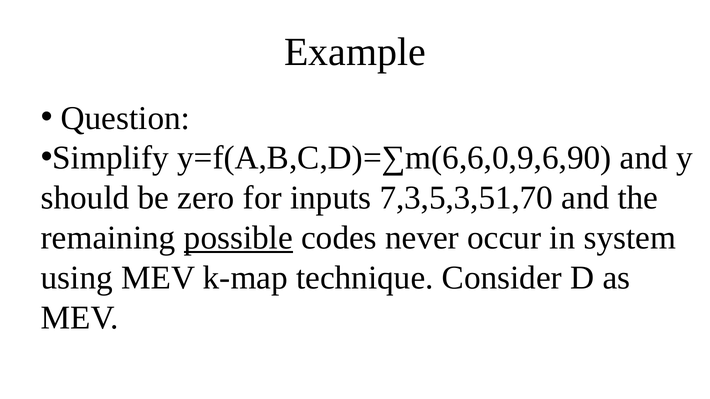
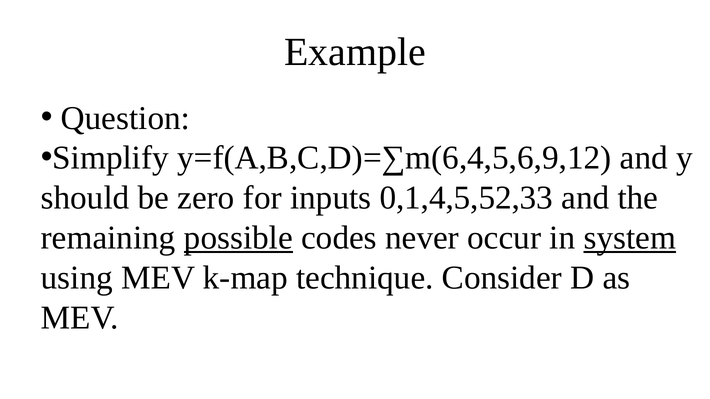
y=f(A,B,C,D)=∑m(6,6,0,9,6,90: y=f(A,B,C,D)=∑m(6,6,0,9,6,90 -> y=f(A,B,C,D)=∑m(6,4,5,6,9,12 (394, 158)
7,3,5,3,51,70: 7,3,5,3,51,70 -> 0,1,4,5,52,33 (466, 198)
system underline: none -> present (630, 238)
